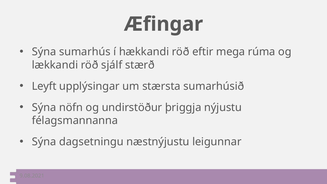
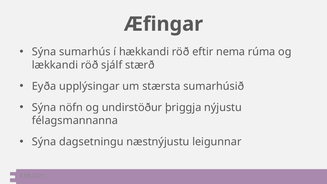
mega: mega -> nema (231, 52)
Leyft: Leyft -> Eyða (44, 86)
